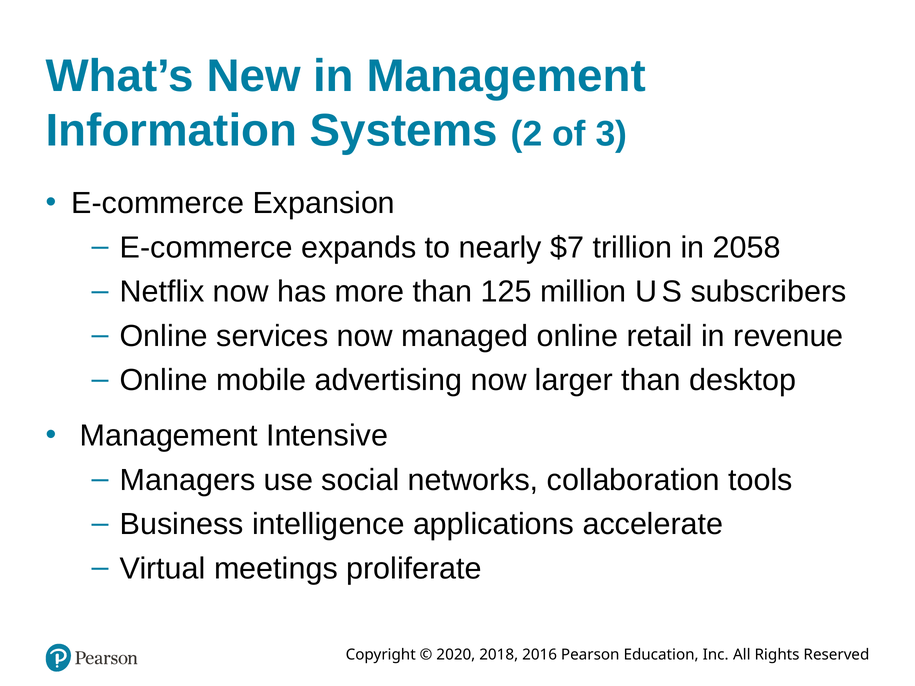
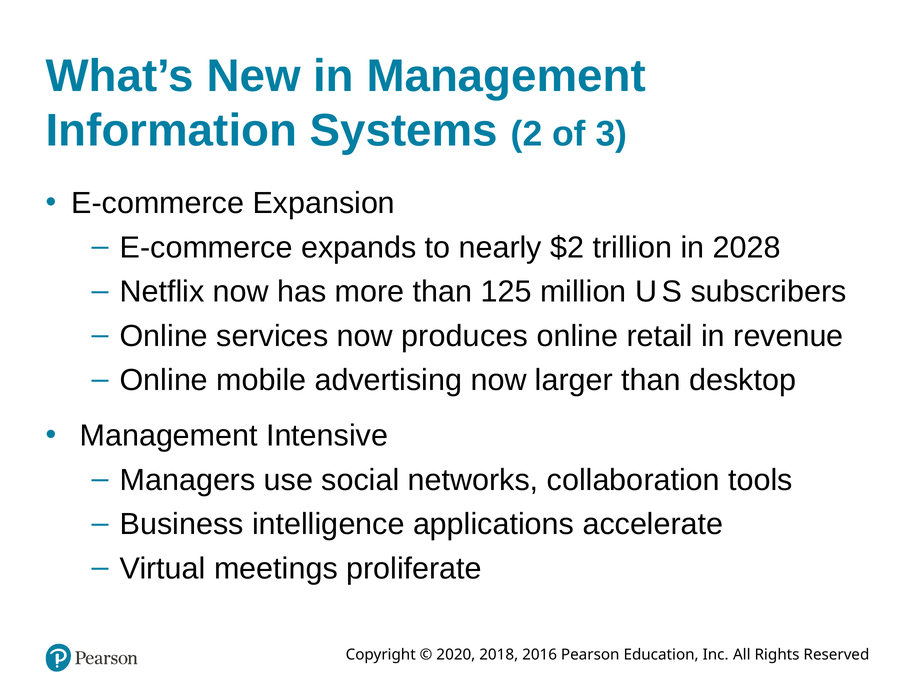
$7: $7 -> $2 (567, 248)
2058: 2058 -> 2028 (747, 248)
managed: managed -> produces (465, 336)
